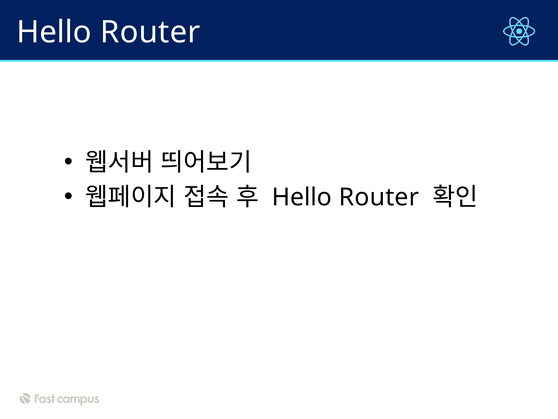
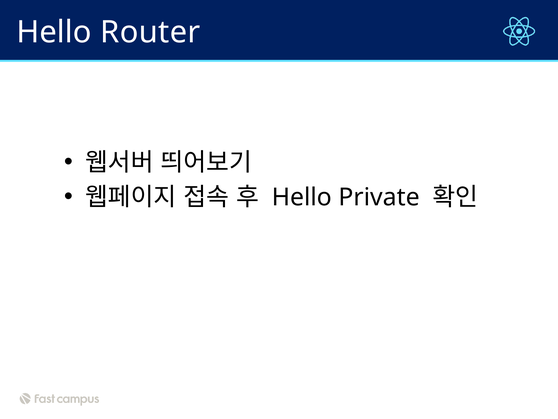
Router: Router -> Private (379, 197)
